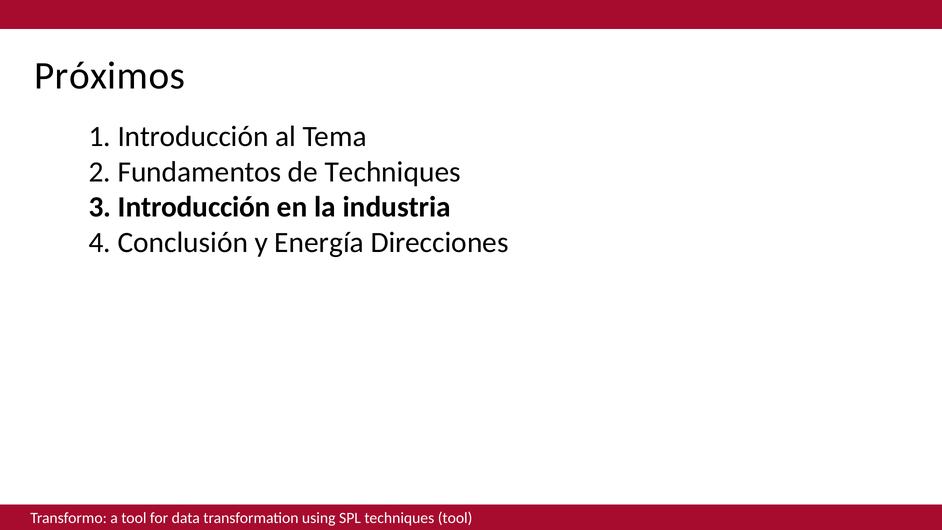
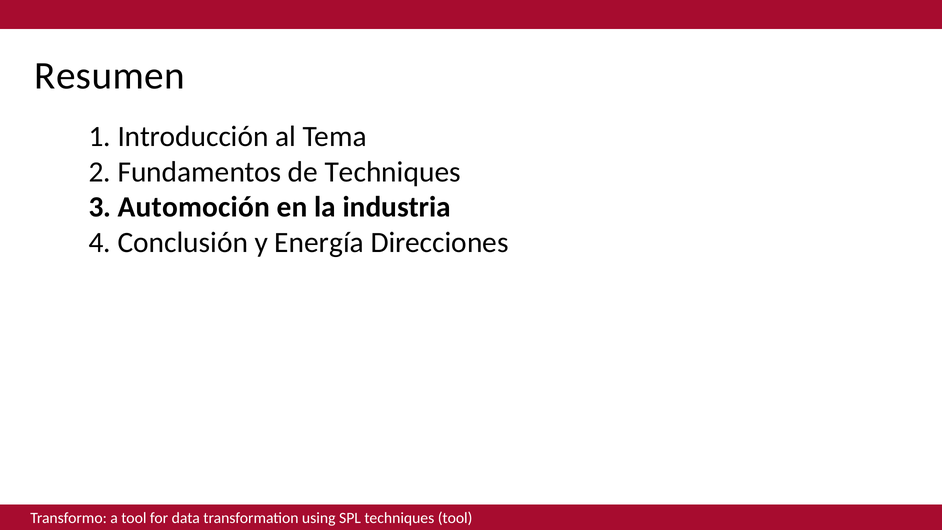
Próximos: Próximos -> Resumen (110, 76)
3 Introducción: Introducción -> Automoción (194, 207)
